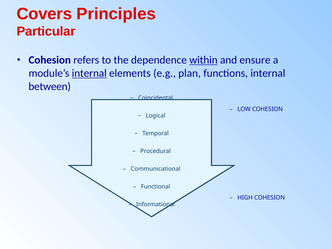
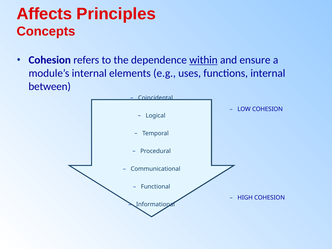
Covers: Covers -> Affects (44, 14)
Particular: Particular -> Concepts (46, 31)
internal underline: present -> none (89, 73)
plan: plan -> uses (190, 73)
